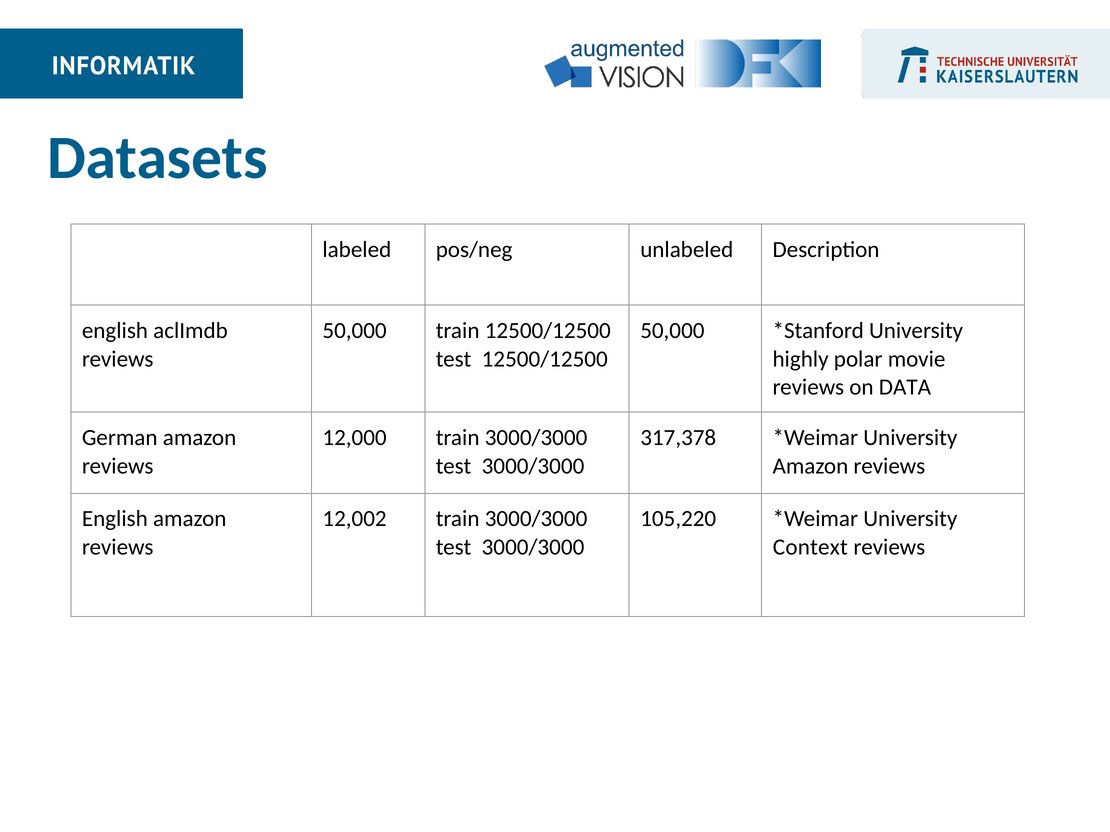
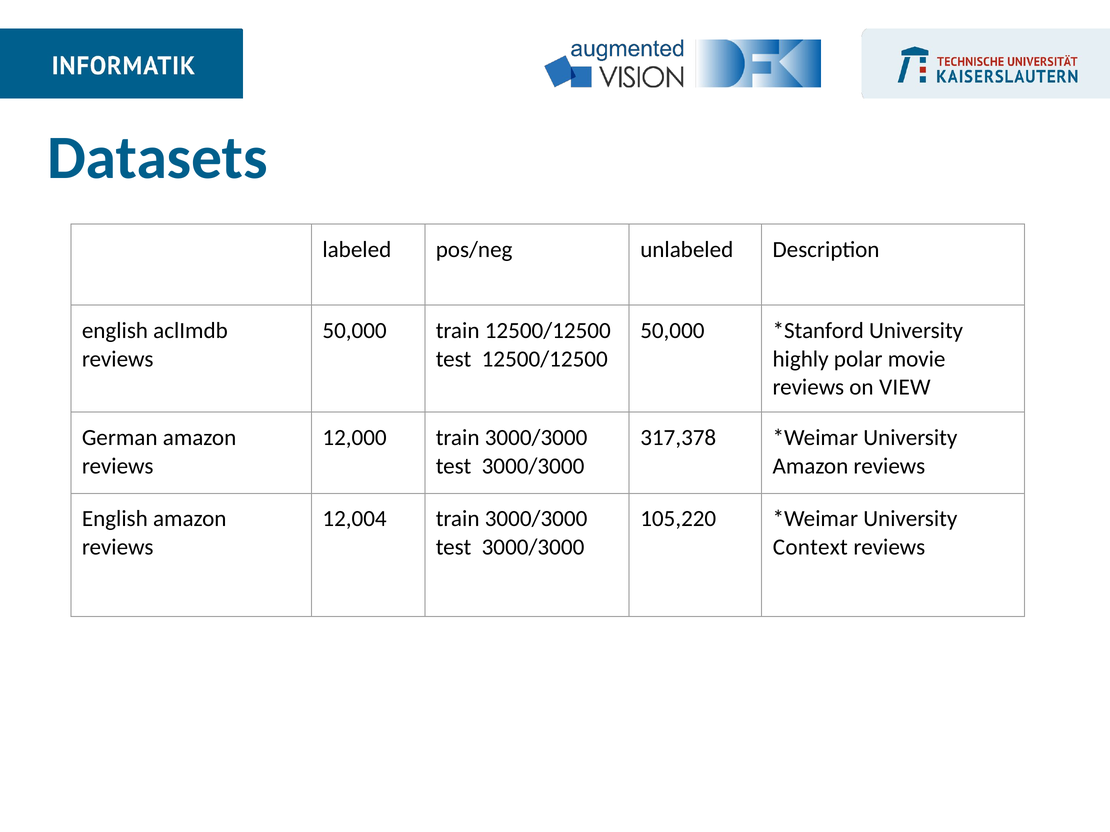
DATA: DATA -> VIEW (905, 387)
12,002: 12,002 -> 12,004 (355, 519)
